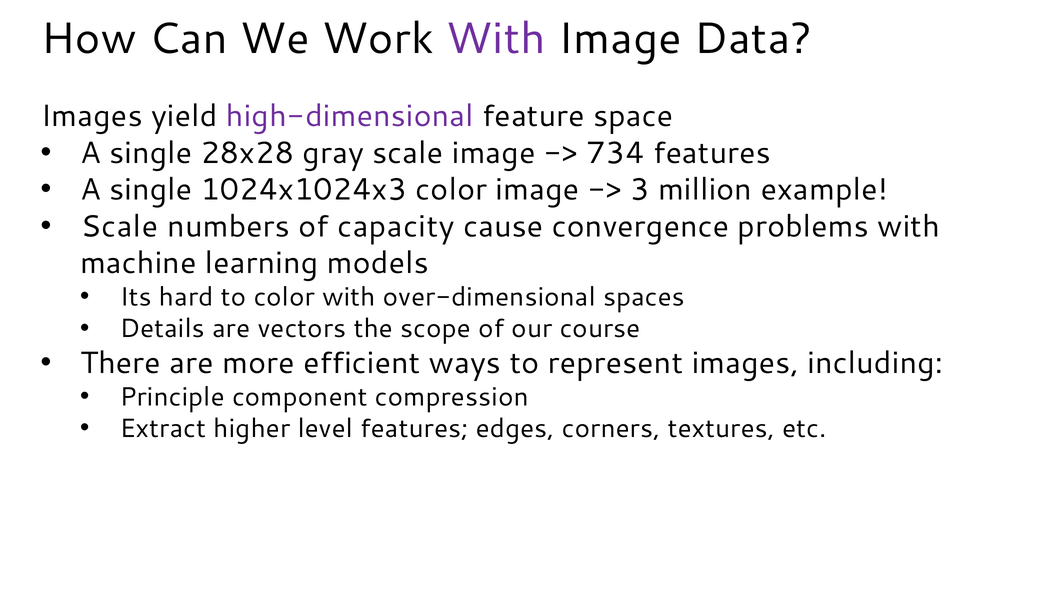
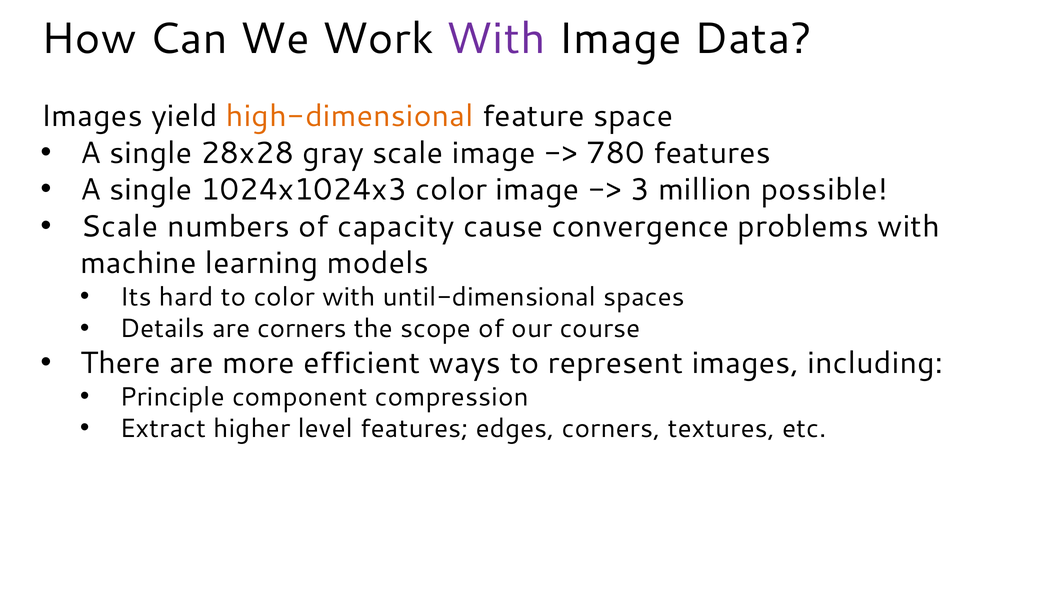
high-dimensional colour: purple -> orange (350, 116)
734: 734 -> 780 (616, 153)
example: example -> possible (824, 190)
over-dimensional: over-dimensional -> until-dimensional (489, 297)
are vectors: vectors -> corners (302, 329)
